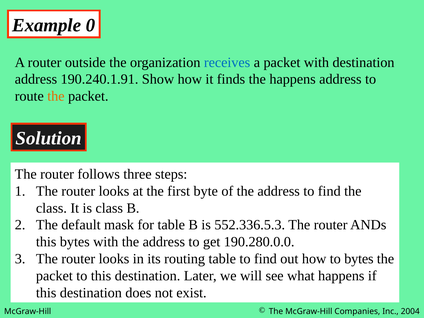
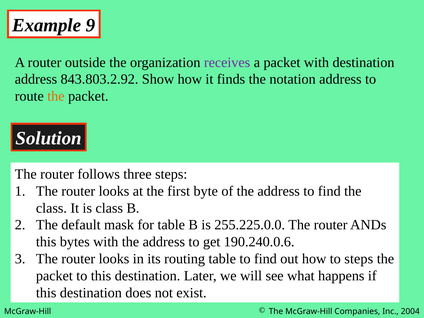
0: 0 -> 9 (91, 25)
receives colour: blue -> purple (227, 62)
190.240.1.91: 190.240.1.91 -> 843.803.2.92 (99, 79)
the happens: happens -> notation (293, 79)
552.336.5.3: 552.336.5.3 -> 255.225.0.0 (250, 225)
190.280.0.0: 190.280.0.0 -> 190.240.0.6 (259, 242)
to bytes: bytes -> steps (359, 259)
